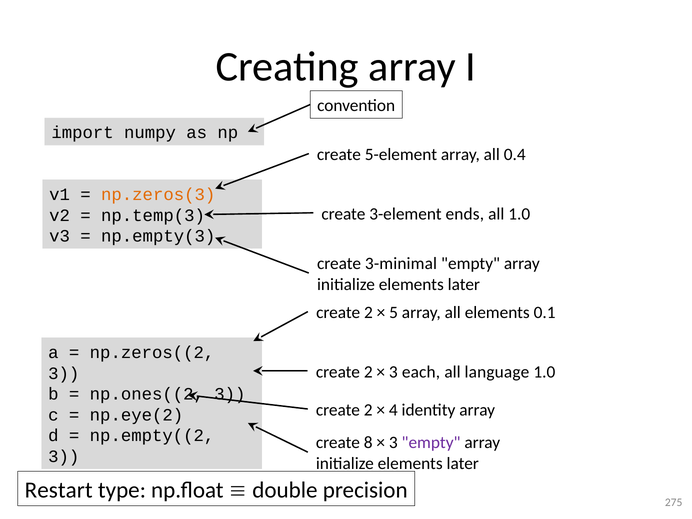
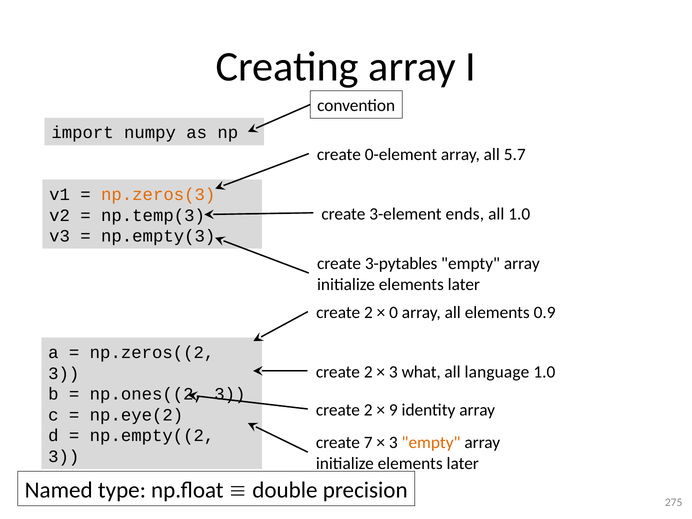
5-element: 5-element -> 0-element (401, 155)
0.4: 0.4 -> 5.7 (515, 155)
3-minimal: 3-minimal -> 3-pytables (401, 264)
5: 5 -> 0 (394, 313)
0.1: 0.1 -> 0.9 (545, 313)
each: each -> what (421, 372)
4: 4 -> 9 (393, 410)
8: 8 -> 7 (368, 443)
empty colour: purple -> orange (431, 443)
Restart: Restart -> Named (59, 490)
